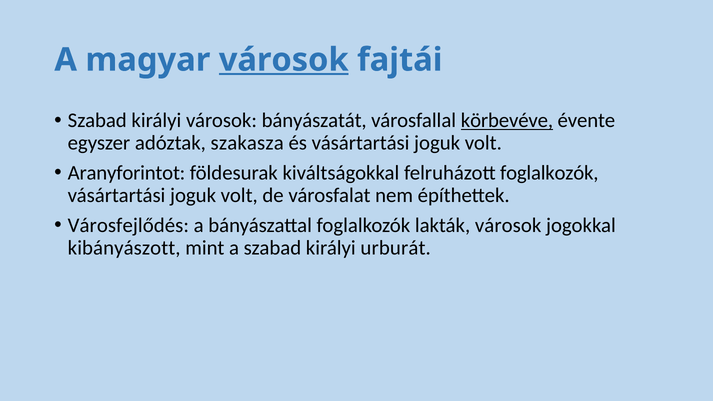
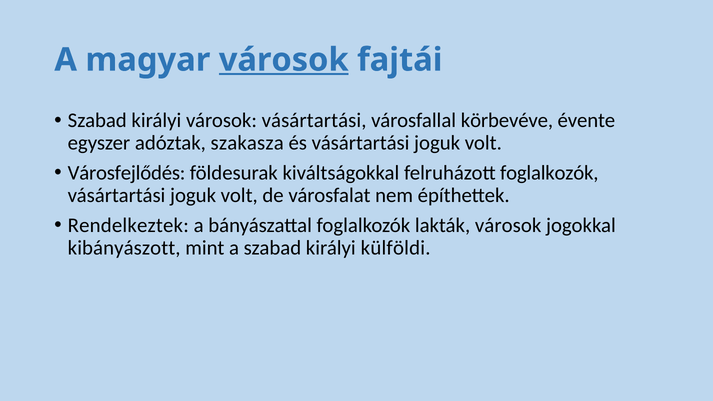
városok bányászatát: bányászatát -> vásártartási (314, 121)
körbevéve underline: present -> none (507, 121)
Aranyforintot: Aranyforintot -> Városfejlődés (127, 173)
Városfejlődés: Városfejlődés -> Rendelkeztek (128, 225)
urburát: urburát -> külföldi (396, 248)
